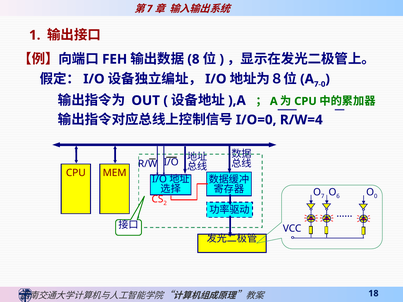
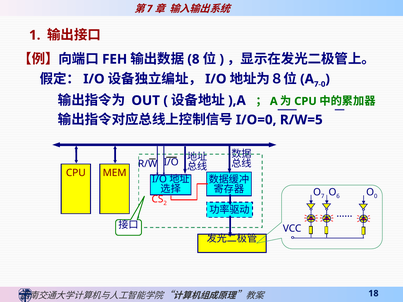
R/W=4: R/W=4 -> R/W=5 (301, 120)
